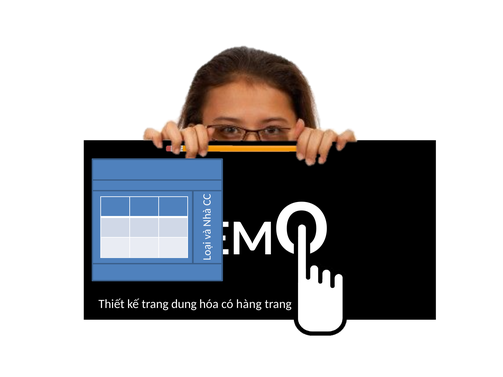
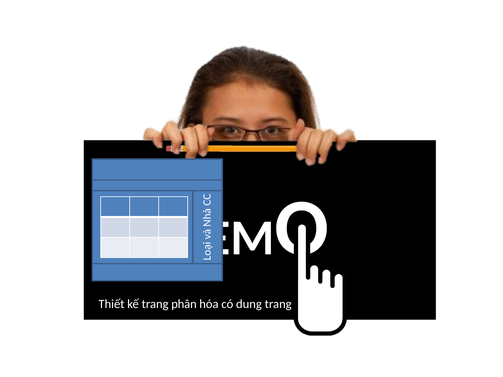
dung: dung -> phân (184, 304)
hàng: hàng -> dung (249, 304)
